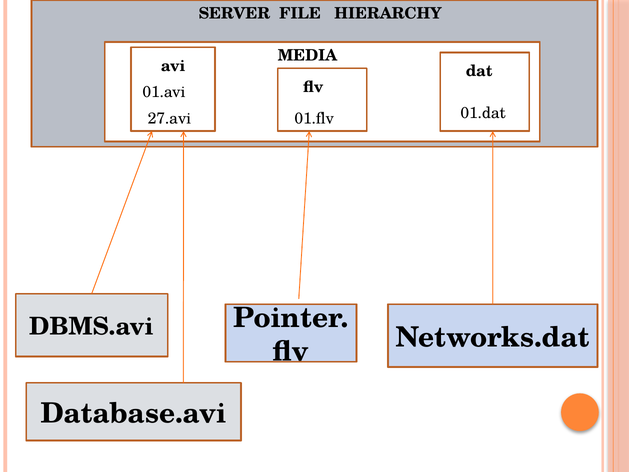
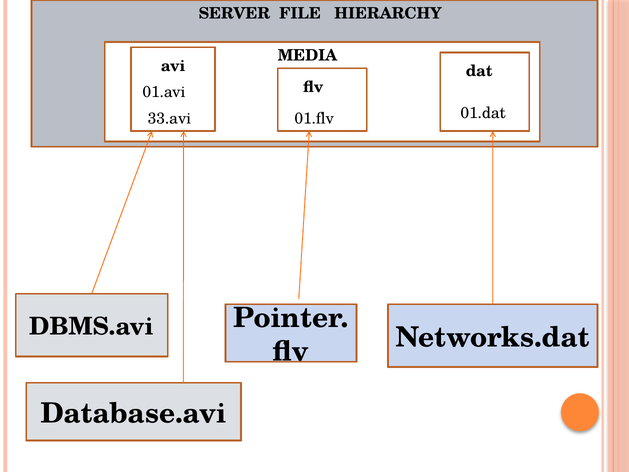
27.avi: 27.avi -> 33.avi (169, 118)
